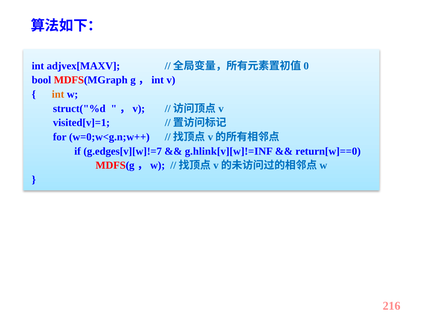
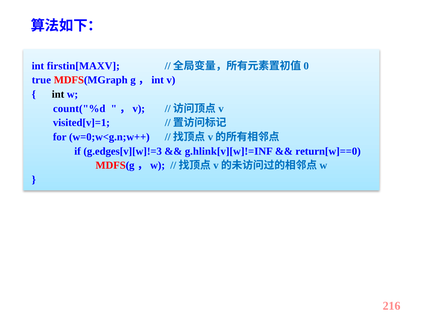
adjvex[MAXV: adjvex[MAXV -> firstin[MAXV (83, 66)
bool: bool -> true (41, 80)
int colour: orange -> black (58, 94)
struct("%d: struct("%d -> count("%d (79, 108)
g.edges[v][w]!=7: g.edges[v][w]!=7 -> g.edges[v][w]!=3 (123, 151)
